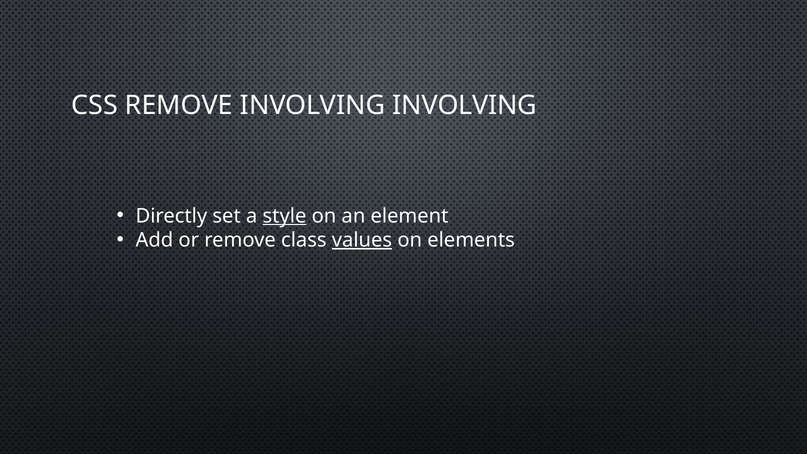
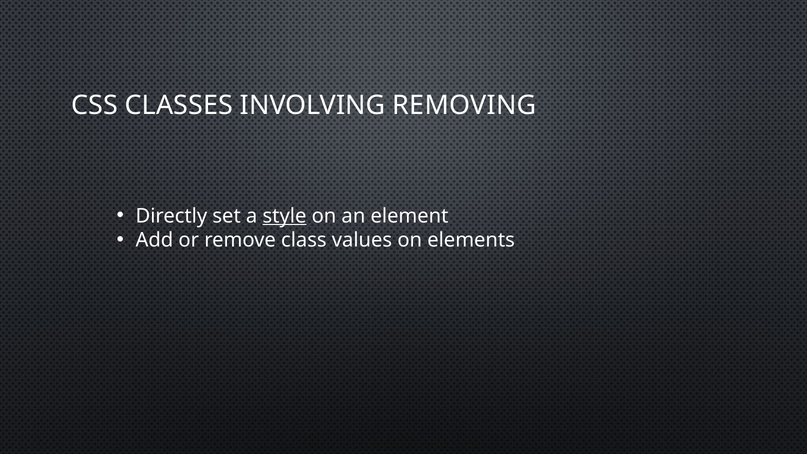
CSS REMOVE: REMOVE -> CLASSES (179, 105)
INVOLVING INVOLVING: INVOLVING -> REMOVING (464, 105)
values underline: present -> none (362, 240)
